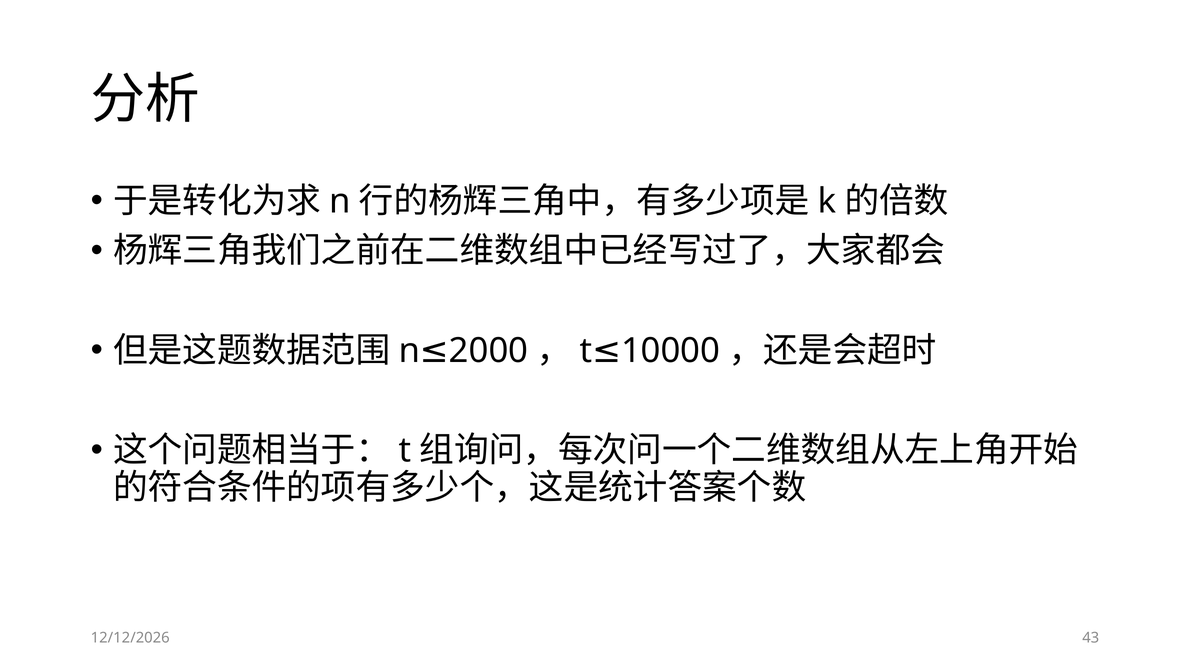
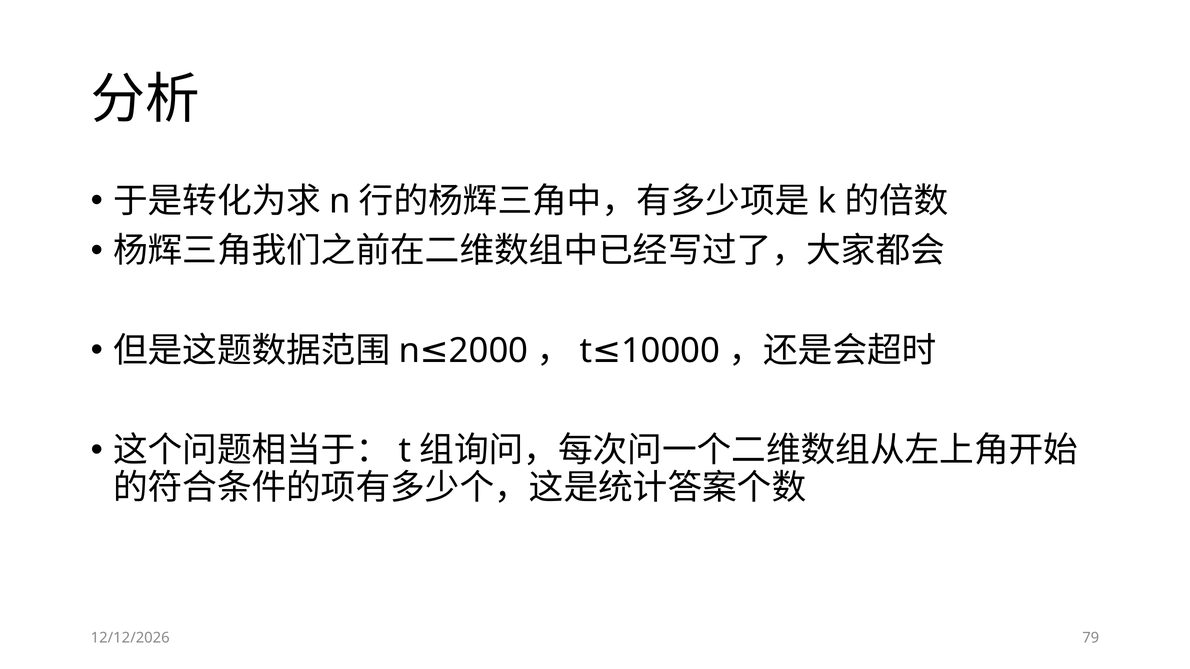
43: 43 -> 79 (1091, 638)
